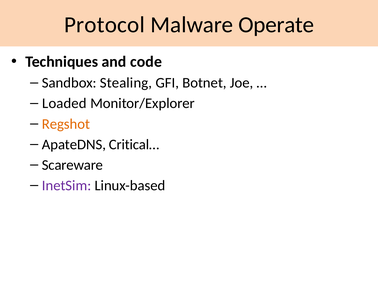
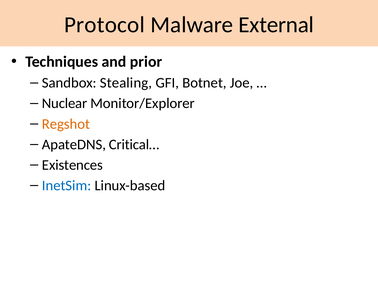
Operate: Operate -> External (276, 25)
code: code -> prior (146, 62)
Loaded: Loaded -> Nuclear (65, 104)
Scareware: Scareware -> Existences (72, 165)
InetSim colour: purple -> blue (67, 186)
